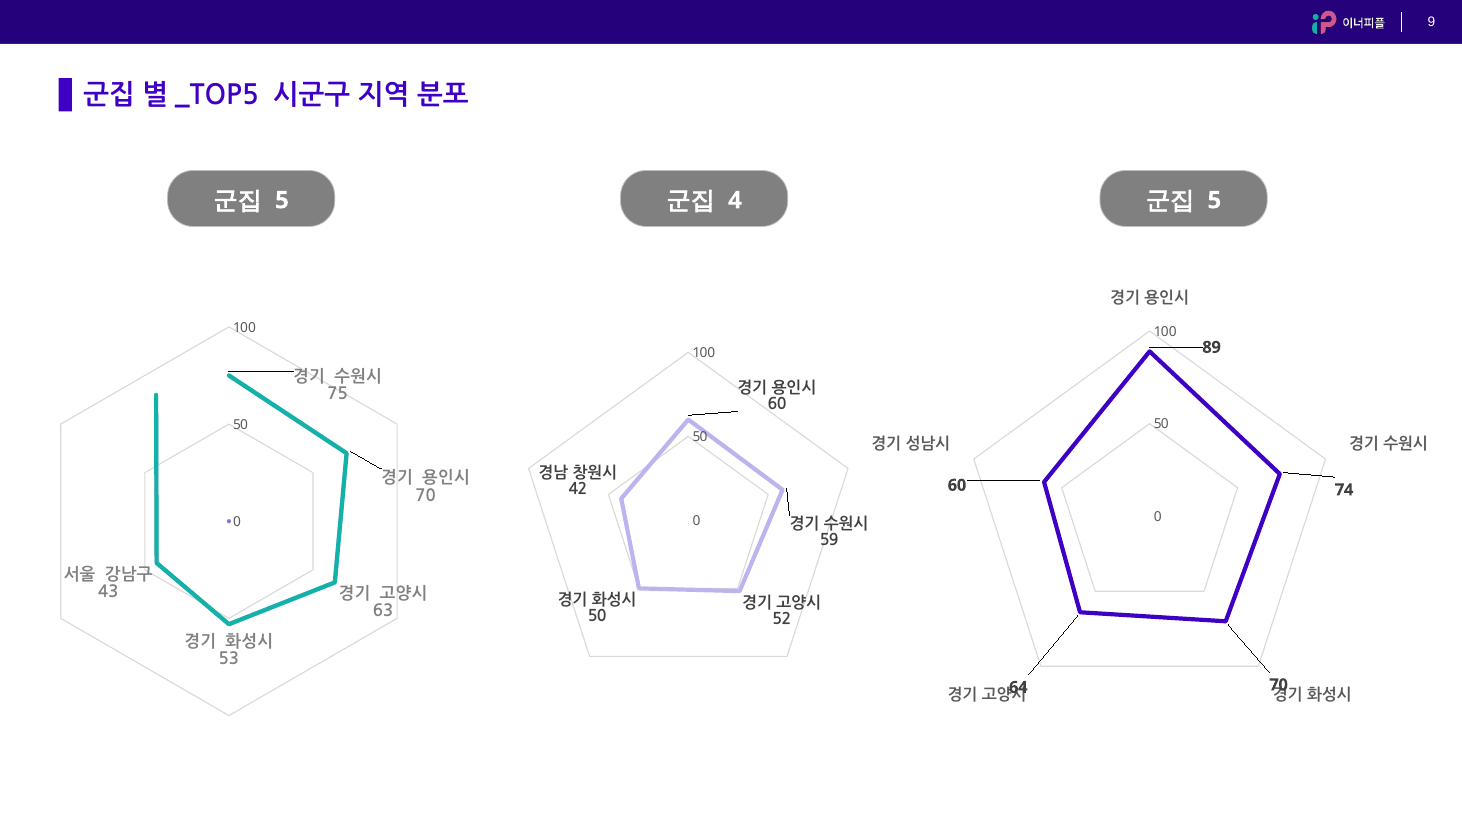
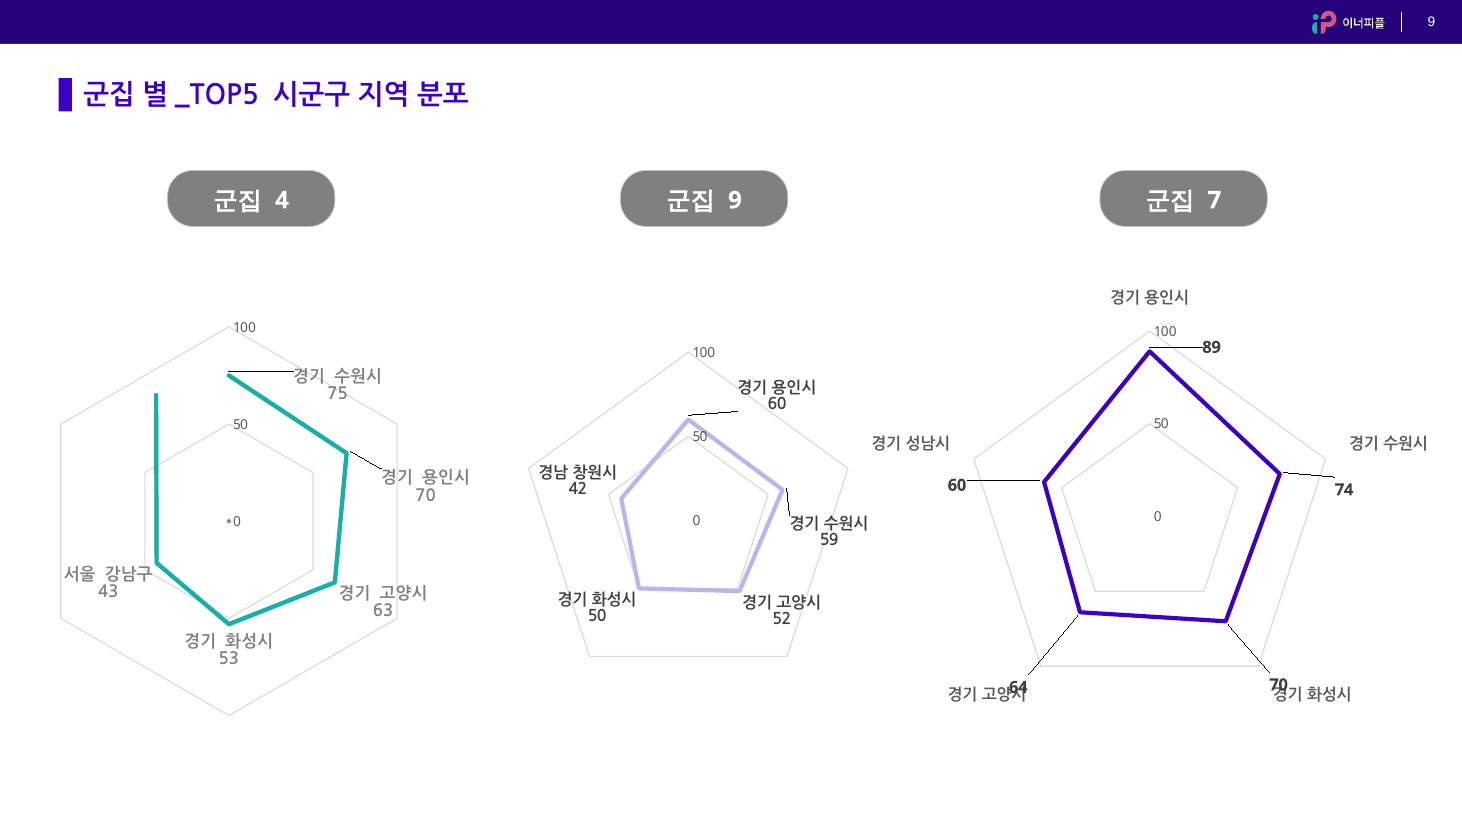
5: 5 -> 4 (282, 200)
4: 4 -> 9 (735, 200)
5: 5 -> 7 (1214, 200)
